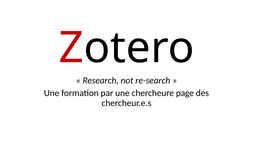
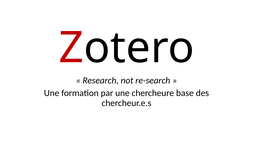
page: page -> base (185, 93)
